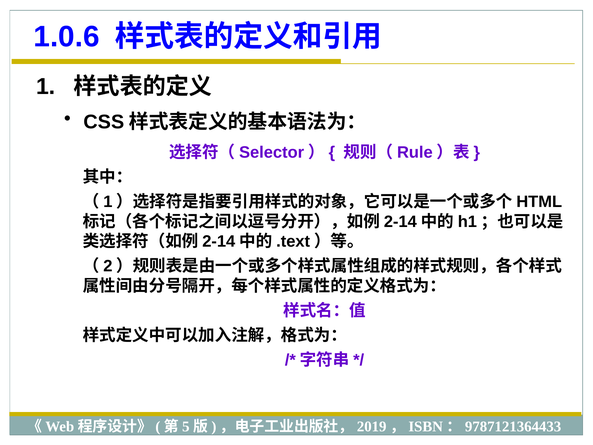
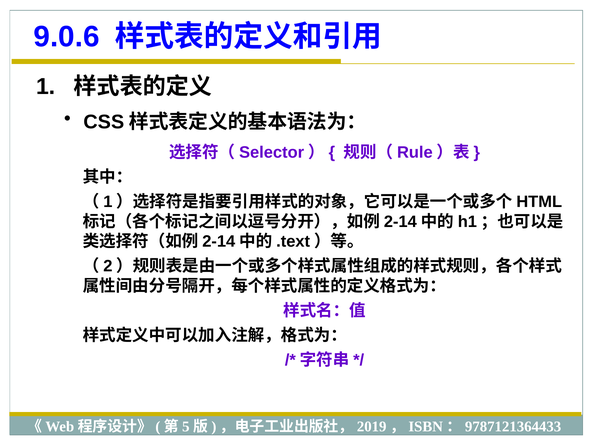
1.0.6: 1.0.6 -> 9.0.6 (67, 37)
